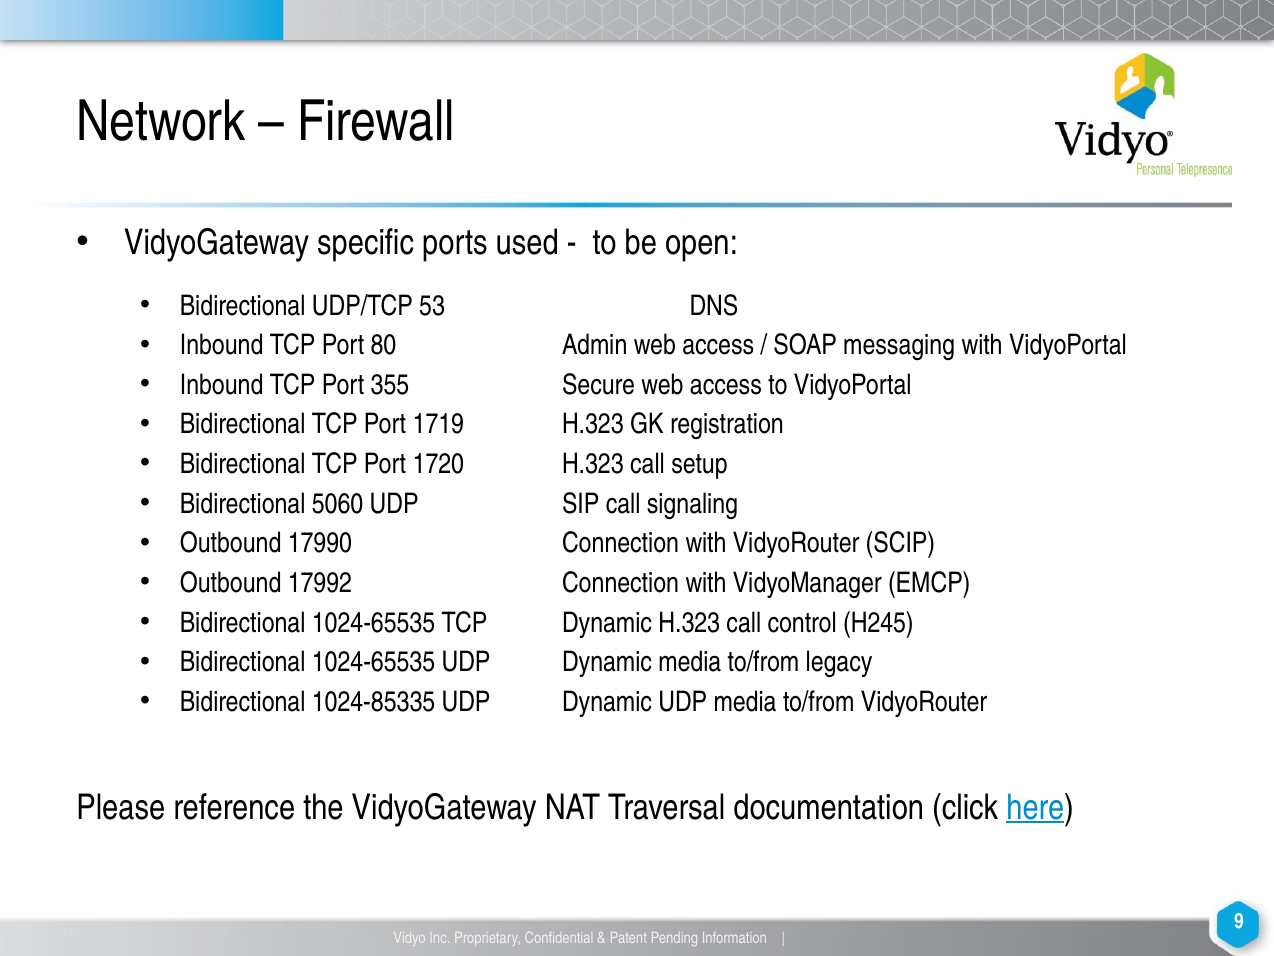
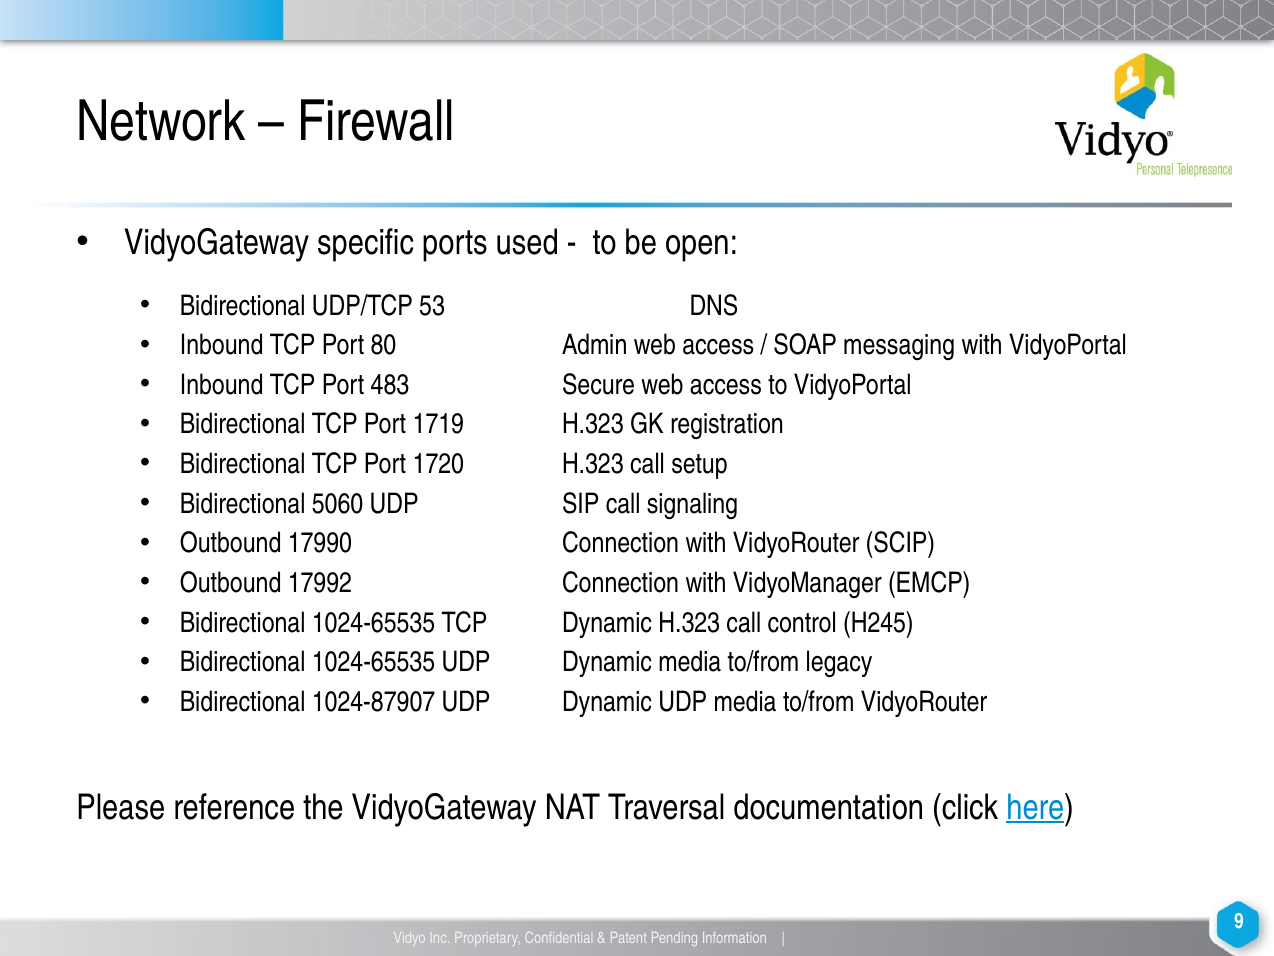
355: 355 -> 483 (390, 385)
1024-85335: 1024-85335 -> 1024-87907 (374, 702)
